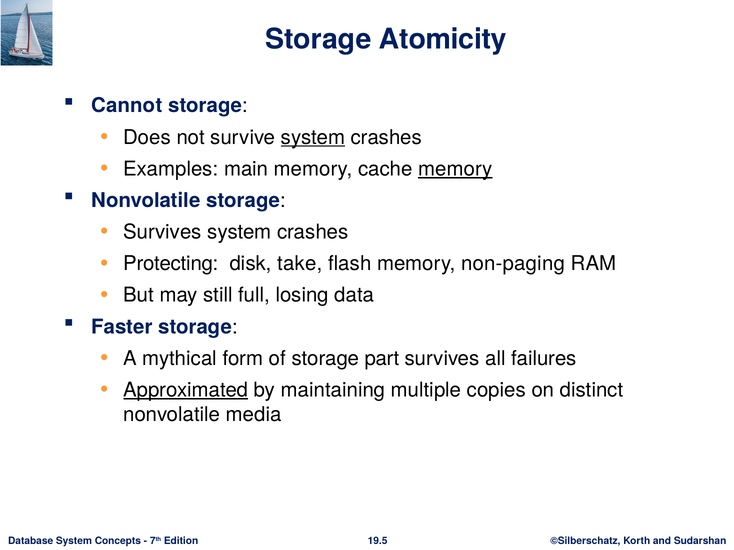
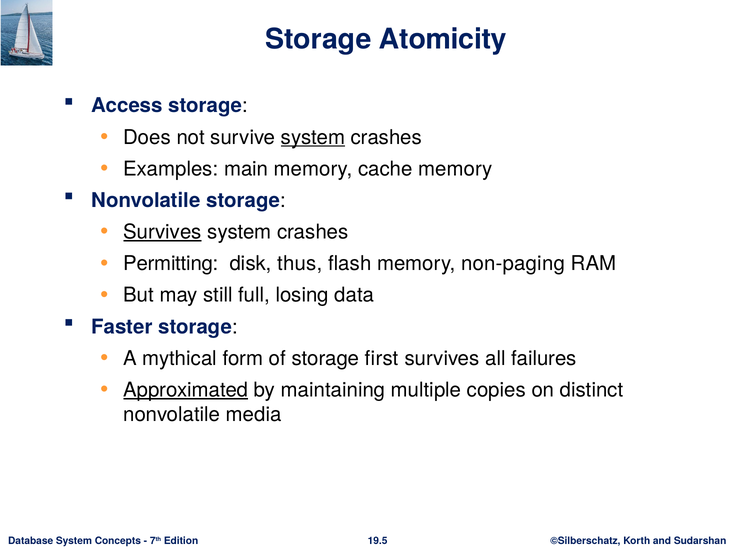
Cannot: Cannot -> Access (127, 106)
memory underline: present -> none (455, 169)
Survives underline: none -> present (162, 232)
Protecting: Protecting -> Permitting (171, 264)
take: take -> thus (300, 264)
part: part -> first (382, 359)
